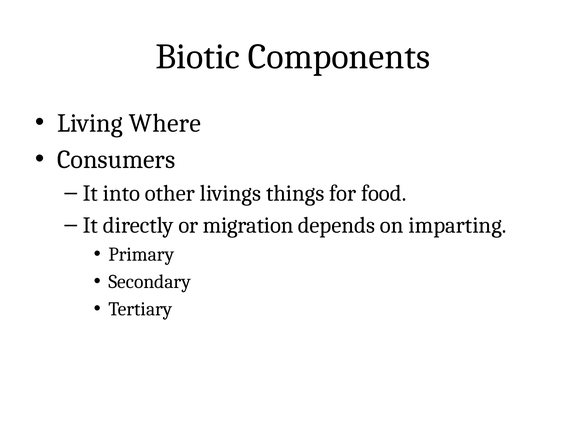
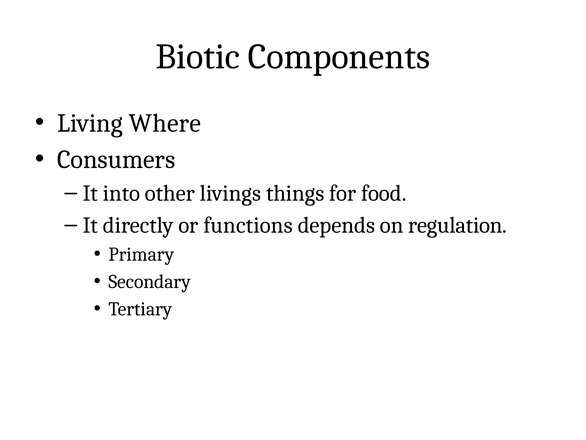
migration: migration -> functions (248, 225)
imparting: imparting -> regulation (458, 225)
